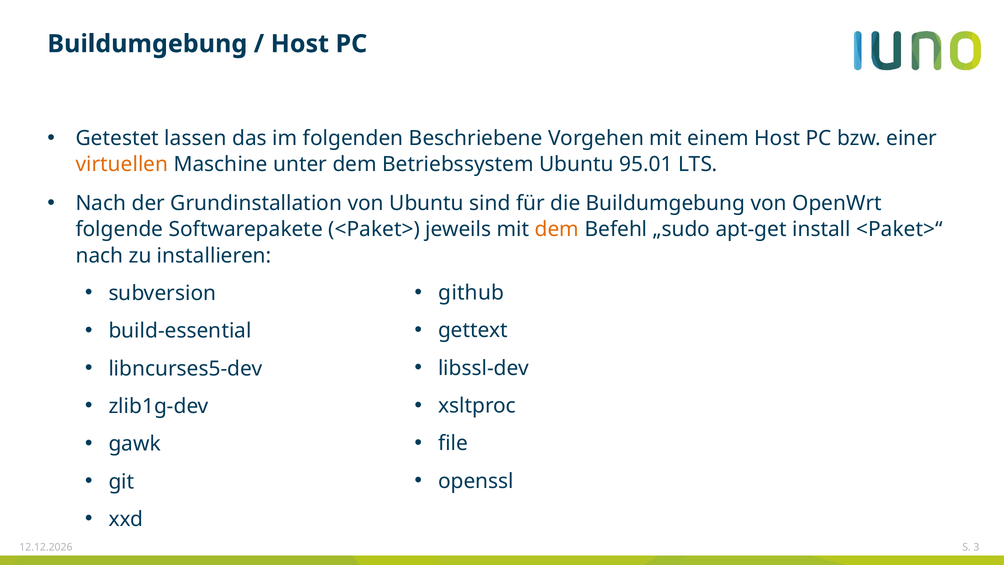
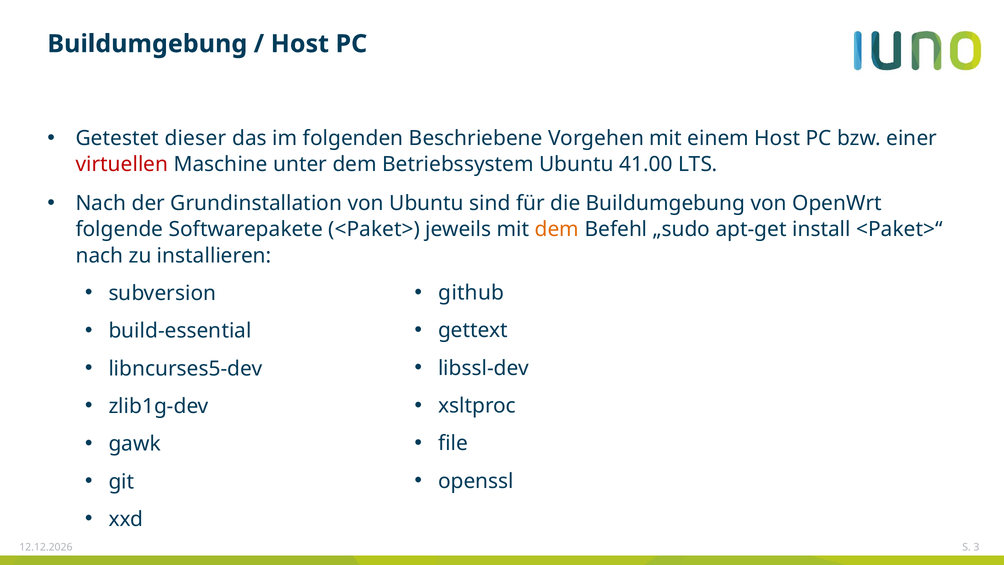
lassen: lassen -> dieser (196, 138)
virtuellen colour: orange -> red (122, 165)
95.01: 95.01 -> 41.00 (646, 165)
